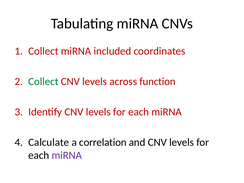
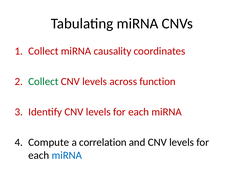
included: included -> causality (112, 51)
Calculate: Calculate -> Compute (49, 142)
miRNA colour: purple -> blue (67, 155)
